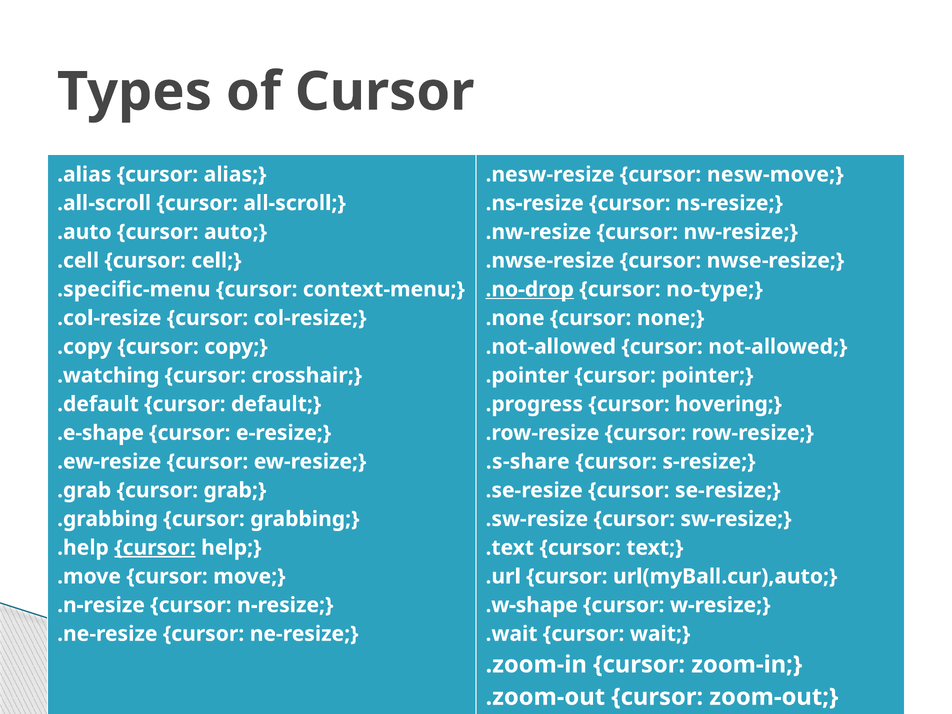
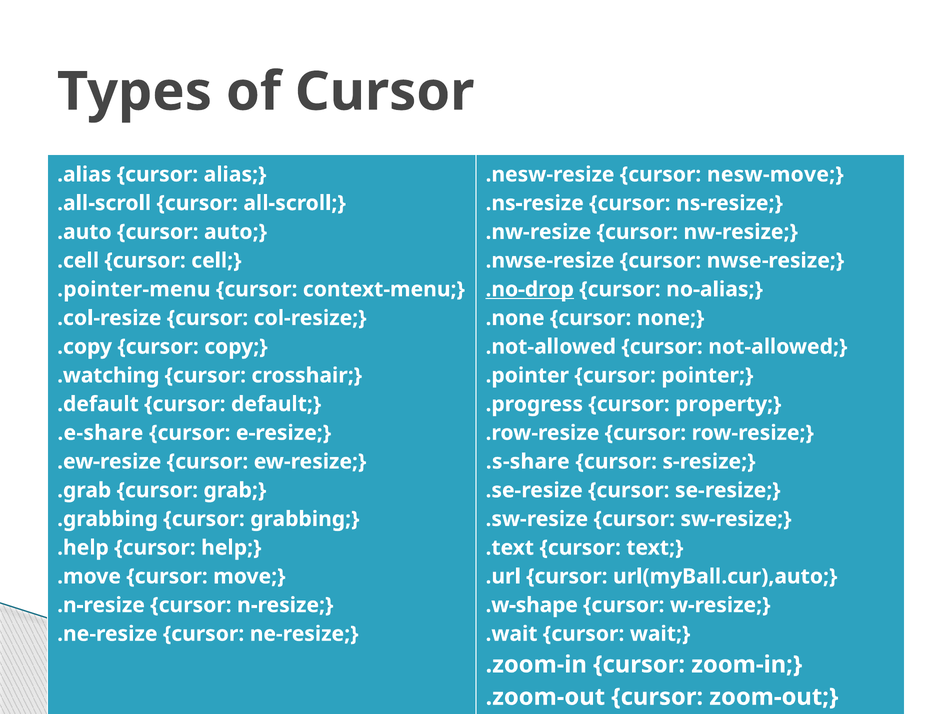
.specific-menu: .specific-menu -> .pointer-menu (134, 289)
no-type: no-type -> no-alias (715, 289)
hovering: hovering -> property (728, 404)
.e-shape: .e-shape -> .e-share (100, 433)
cursor underline: present -> none (155, 548)
